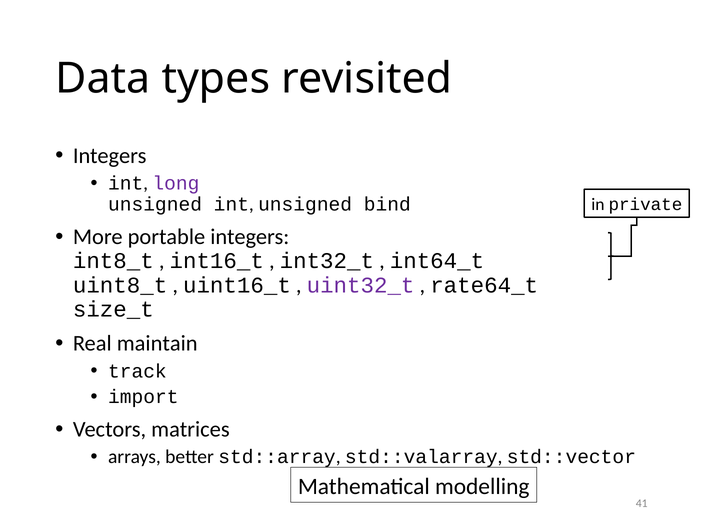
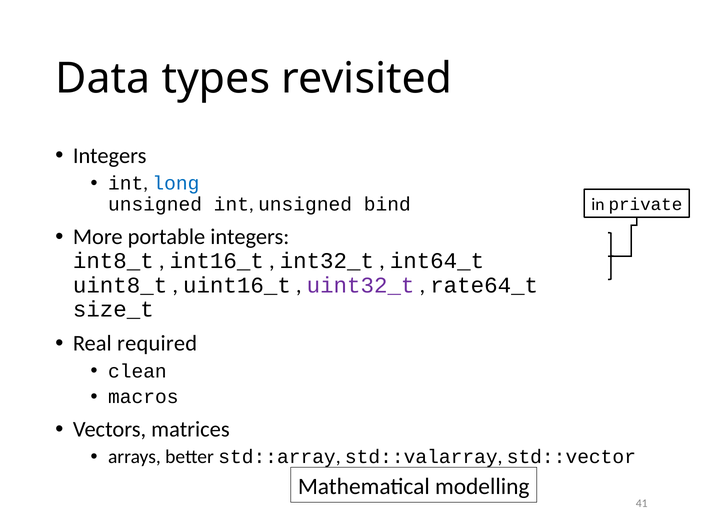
long colour: purple -> blue (176, 183)
maintain: maintain -> required (157, 344)
track: track -> clean (137, 371)
import: import -> macros (143, 397)
